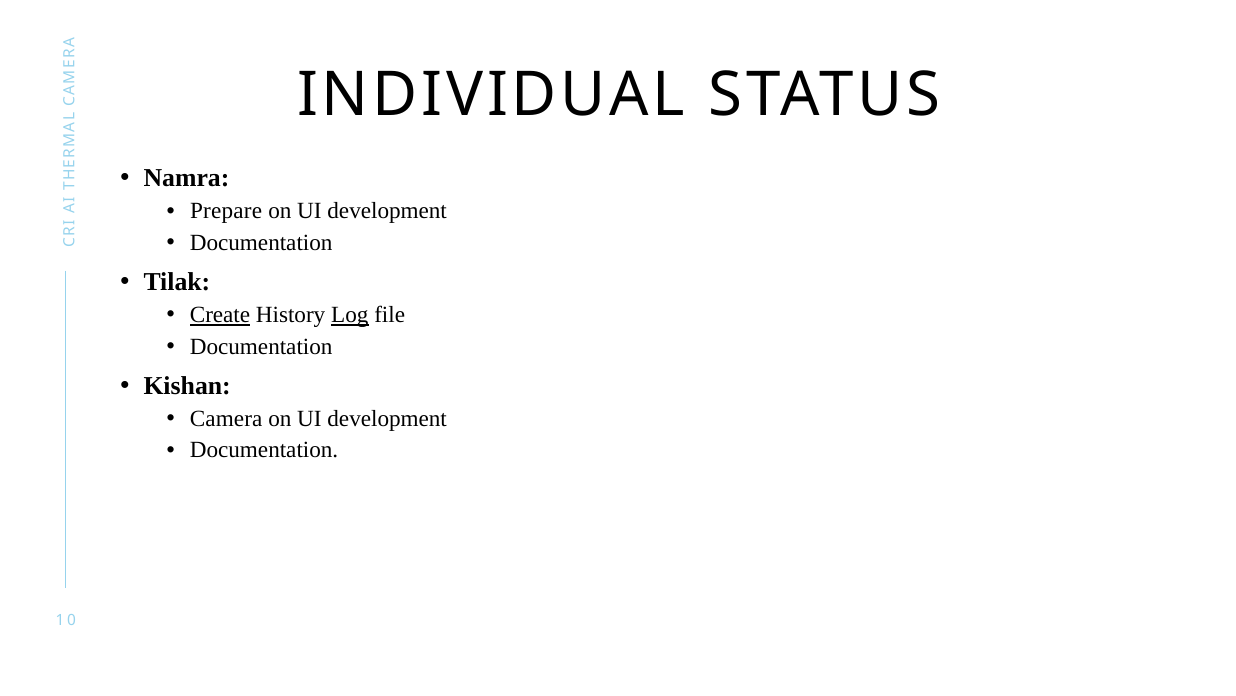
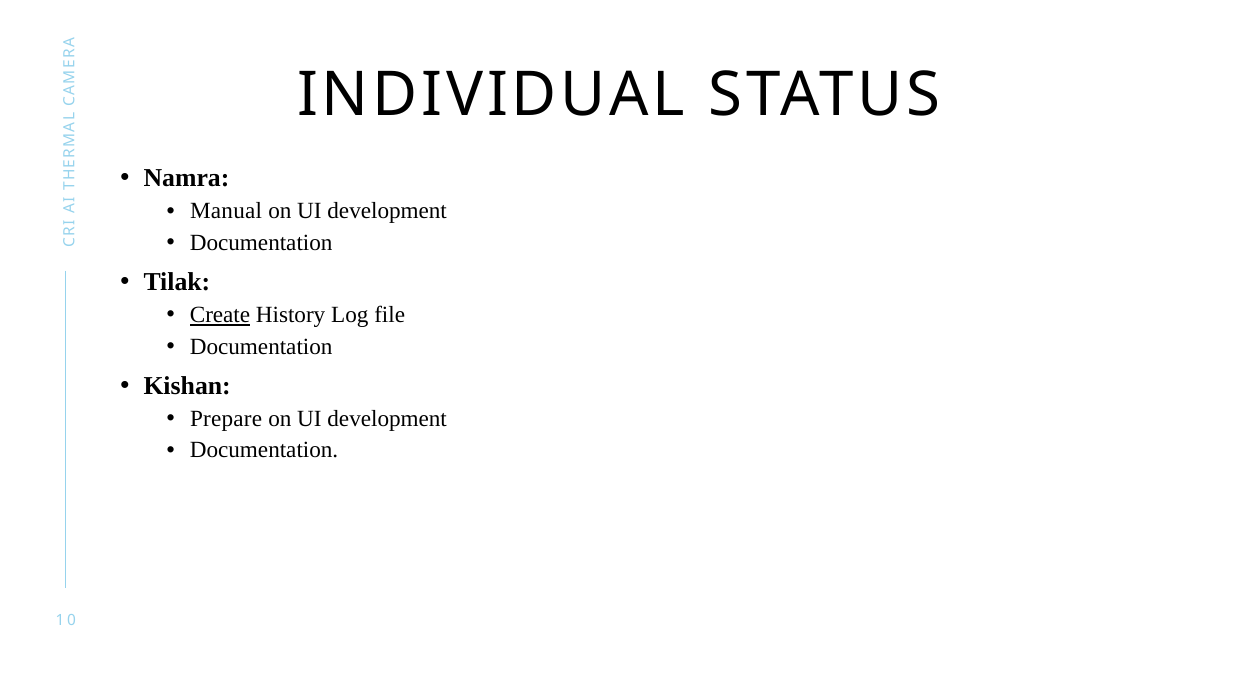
Prepare: Prepare -> Manual (226, 211)
Log underline: present -> none (350, 315)
Camera: Camera -> Prepare (226, 418)
